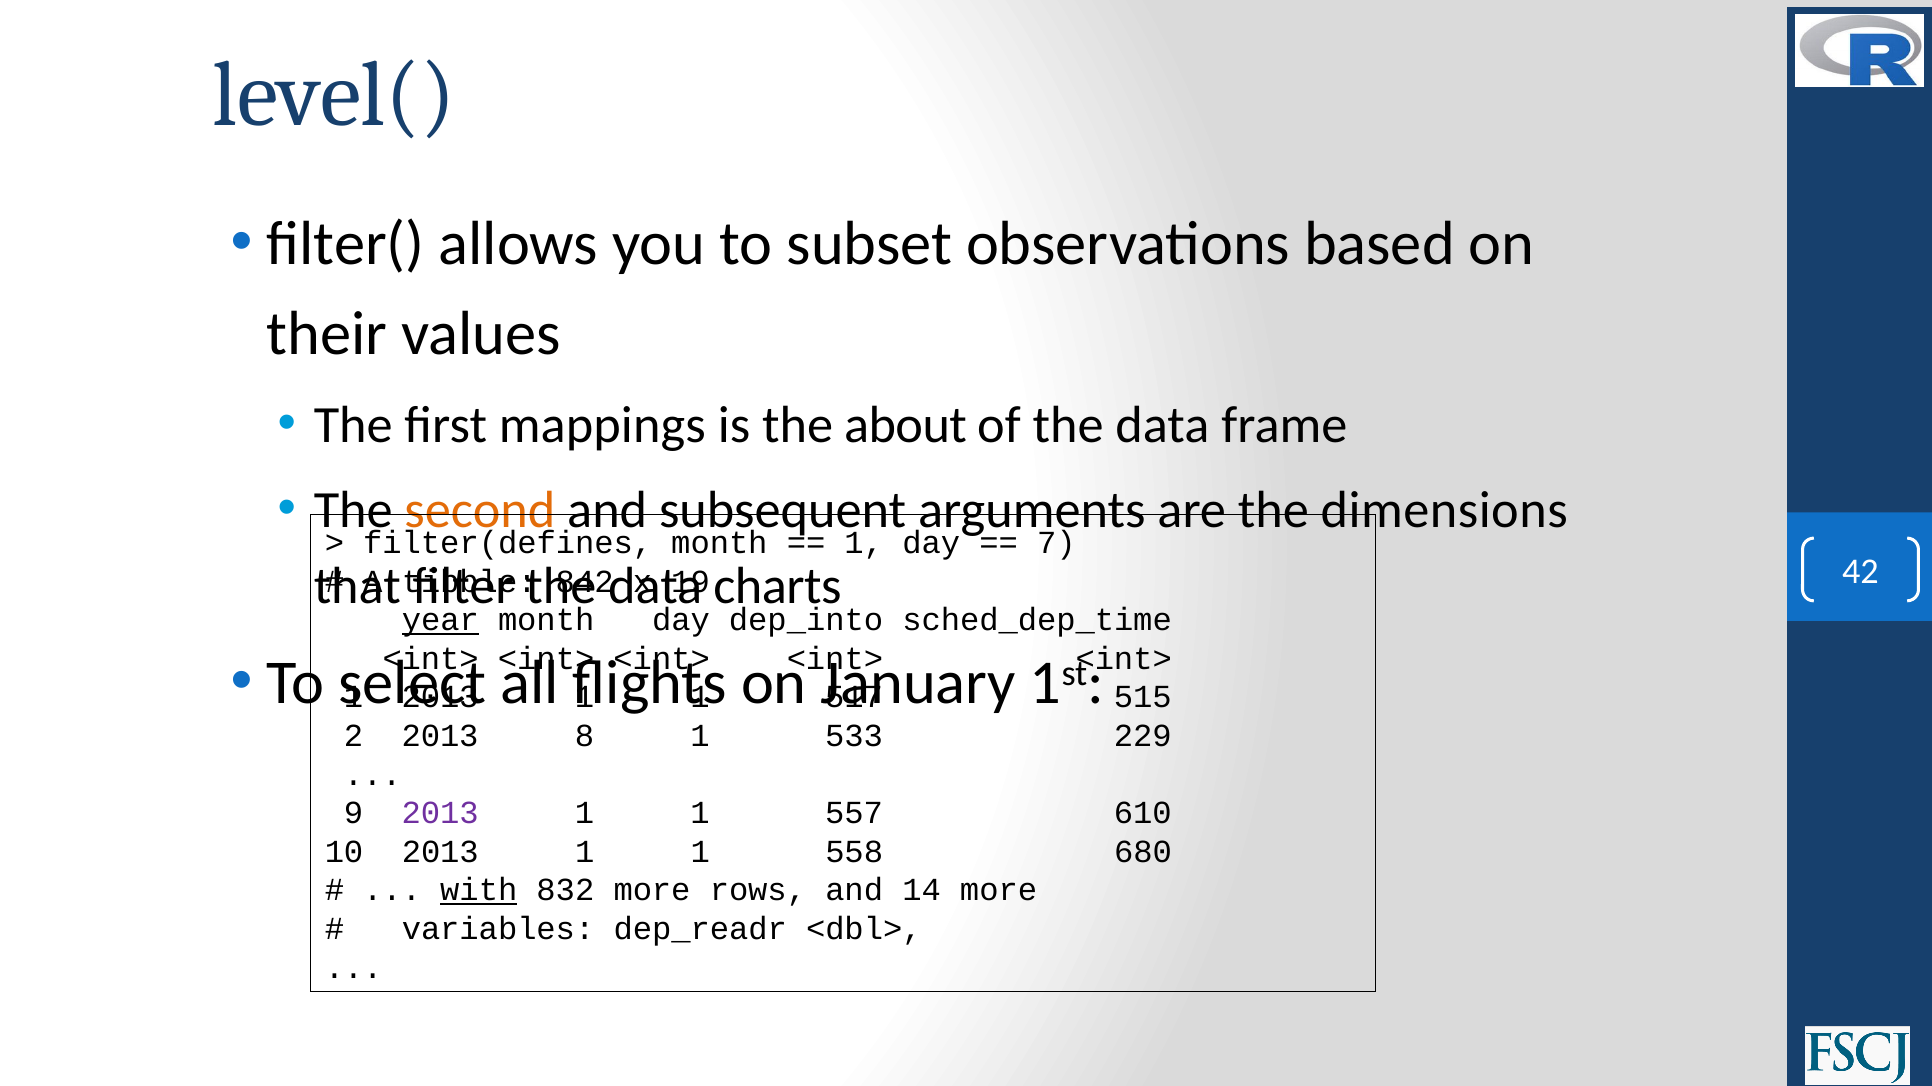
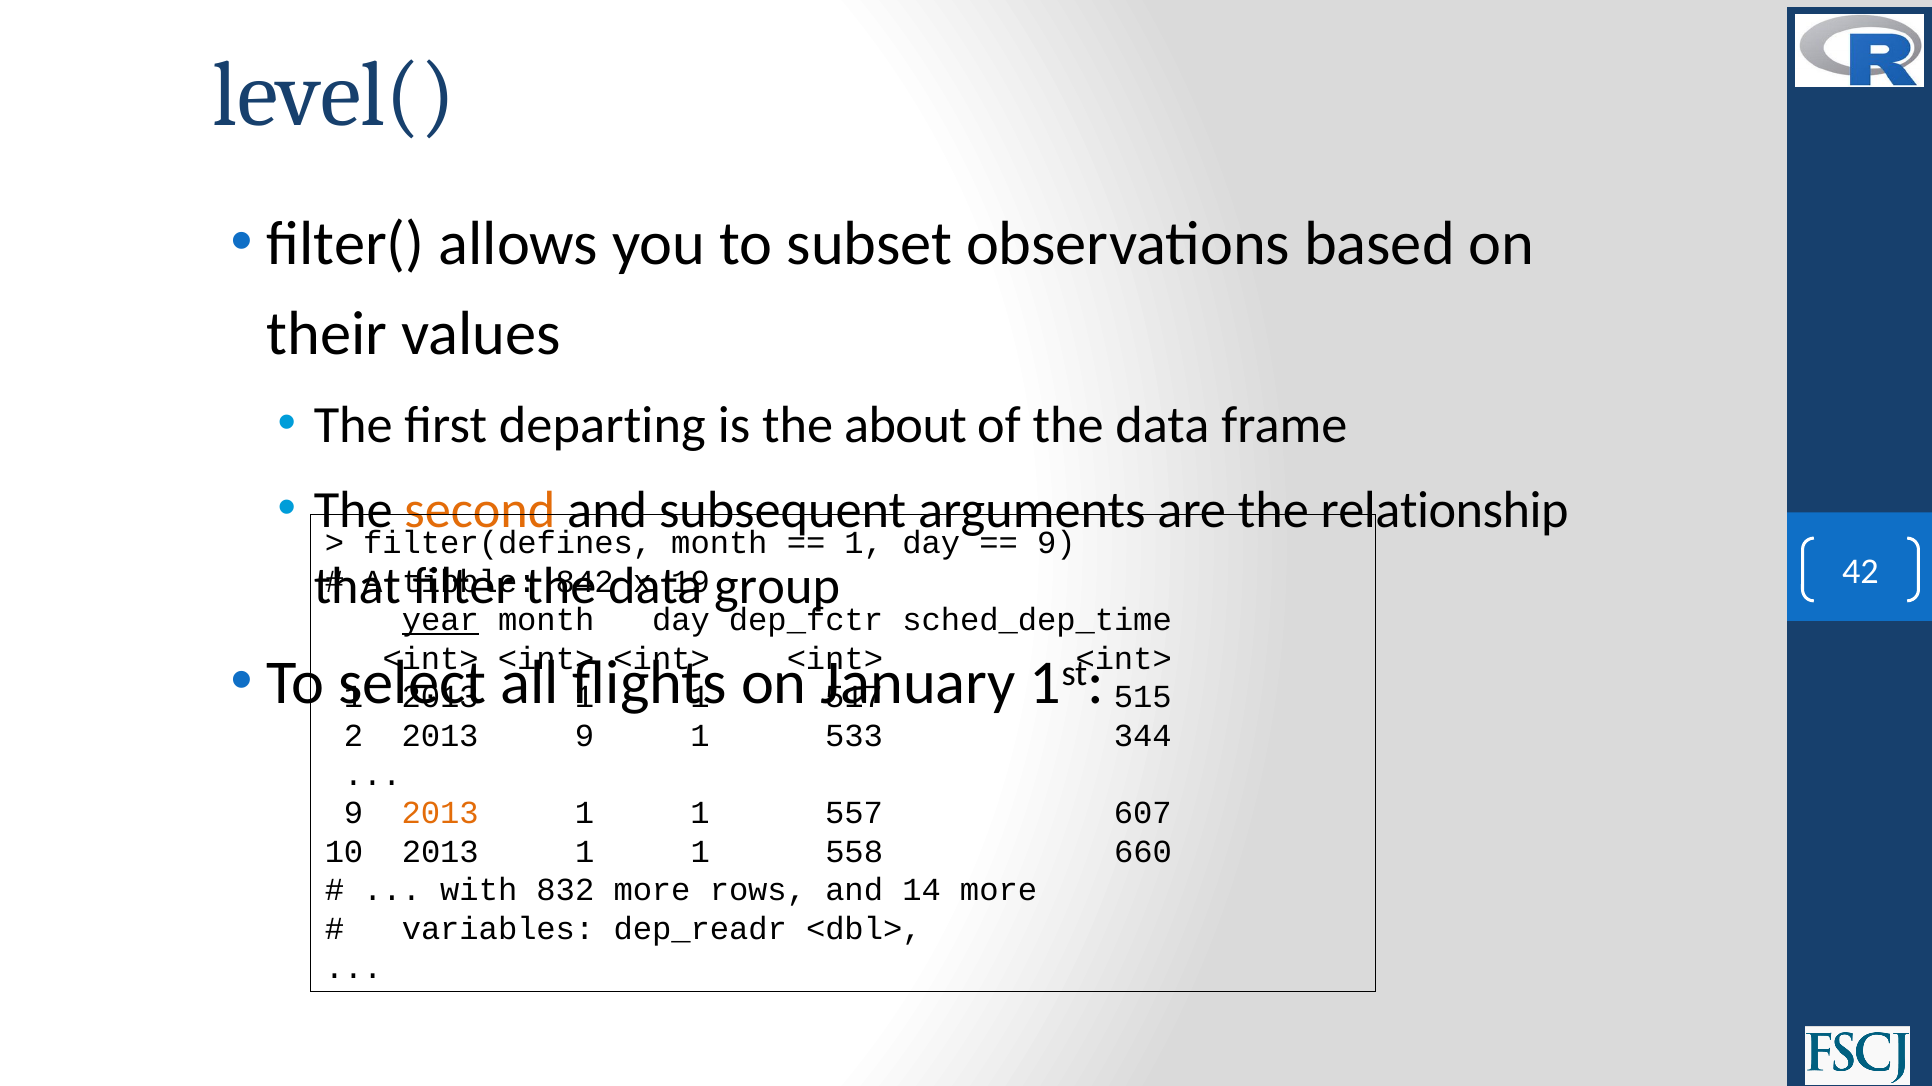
mappings: mappings -> departing (602, 425)
dimensions: dimensions -> relationship (1445, 511)
7: 7 -> 9 (1056, 543)
charts: charts -> group (777, 586)
dep_into: dep_into -> dep_fctr (806, 621)
2013 8: 8 -> 9 (584, 736)
229: 229 -> 344 (1143, 736)
2013 colour: purple -> orange (440, 814)
610: 610 -> 607 (1143, 814)
680: 680 -> 660 (1143, 852)
with underline: present -> none (479, 891)
